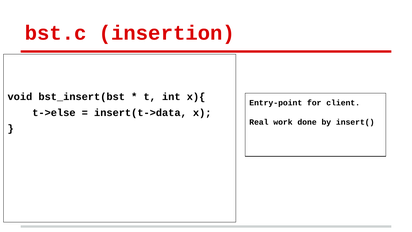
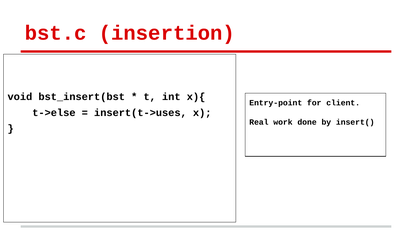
insert(t->data: insert(t->data -> insert(t->uses (140, 112)
